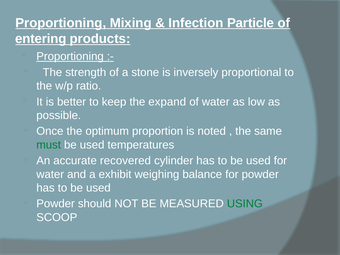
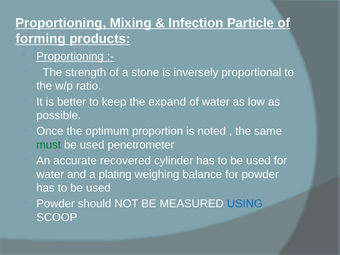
entering: entering -> forming (41, 39)
temperatures: temperatures -> penetrometer (141, 145)
exhibit: exhibit -> plating (115, 174)
USING colour: green -> blue (245, 204)
